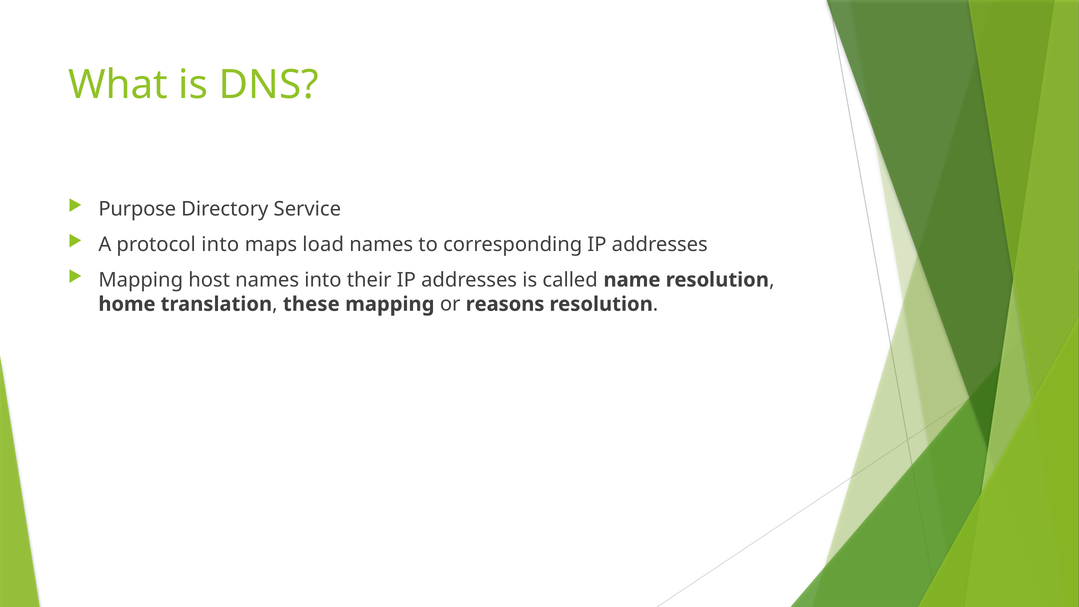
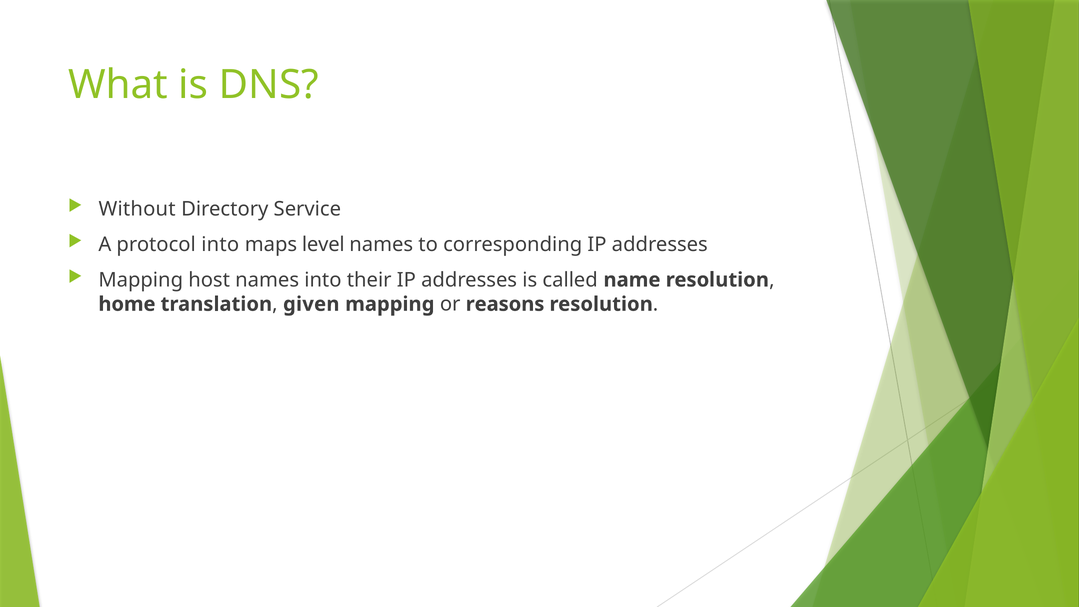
Purpose: Purpose -> Without (137, 209)
load: load -> level (323, 244)
these: these -> given (311, 304)
